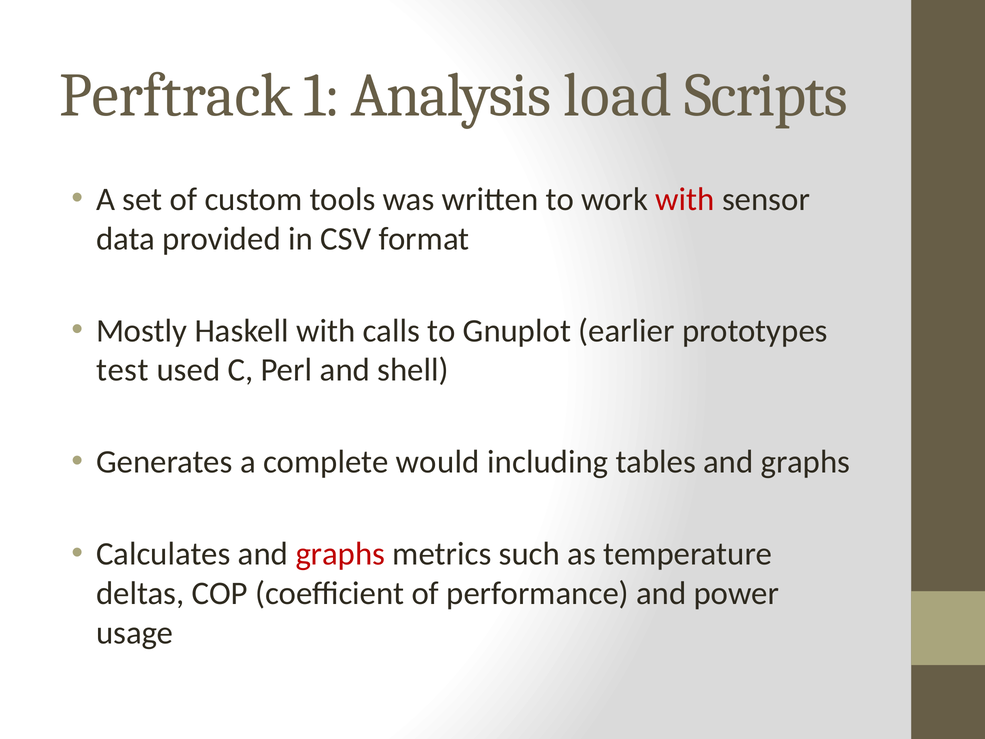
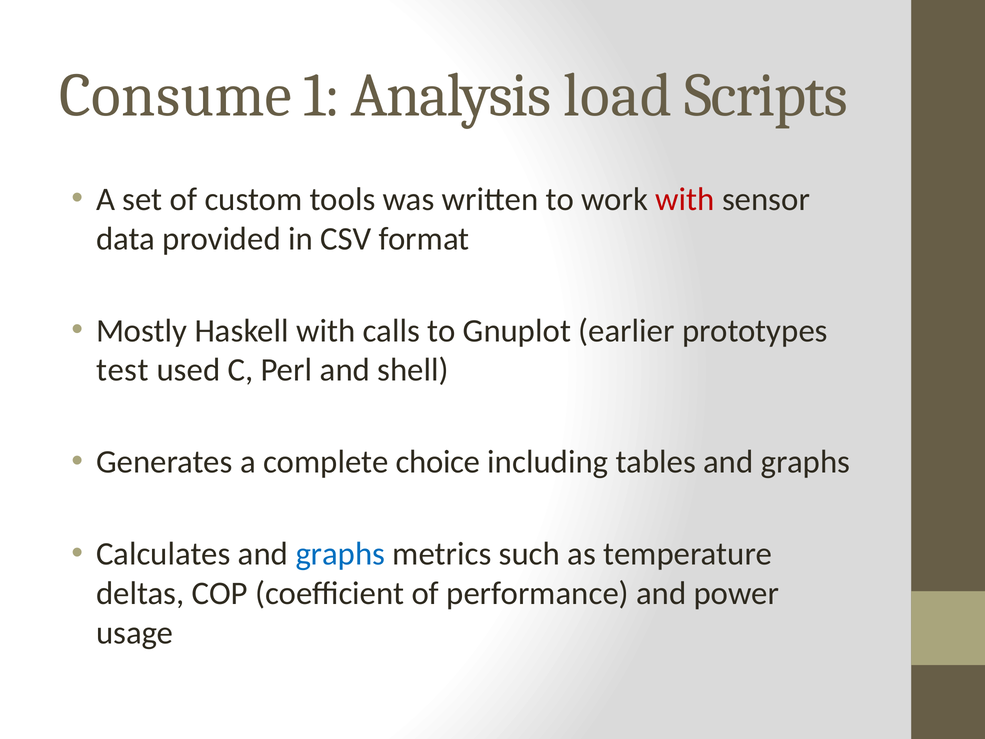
Perftrack: Perftrack -> Consume (176, 95)
would: would -> choice (438, 462)
graphs colour: red -> blue (340, 554)
